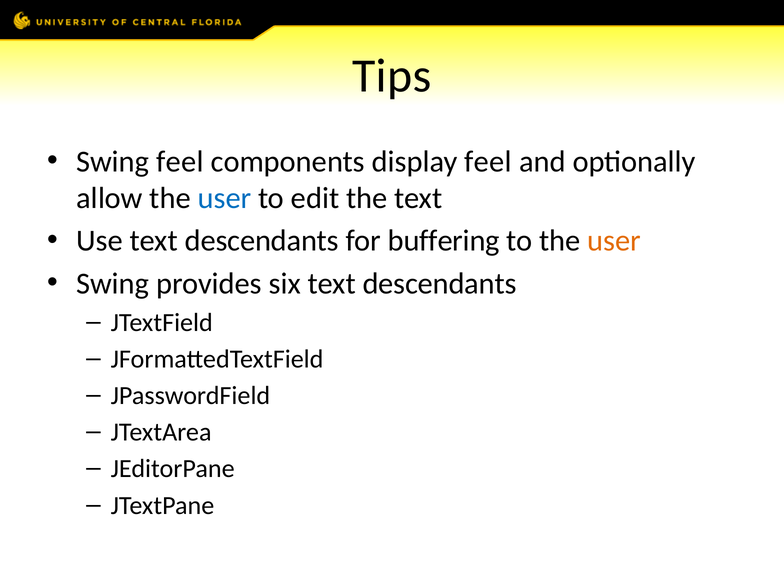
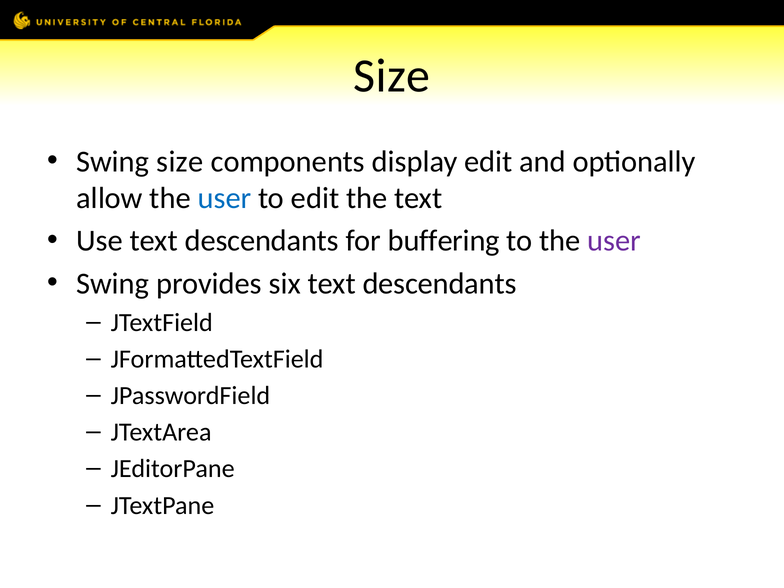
Tips: Tips -> Size (392, 76)
Swing feel: feel -> size (180, 162)
display feel: feel -> edit (488, 162)
user colour: orange -> purple (614, 241)
